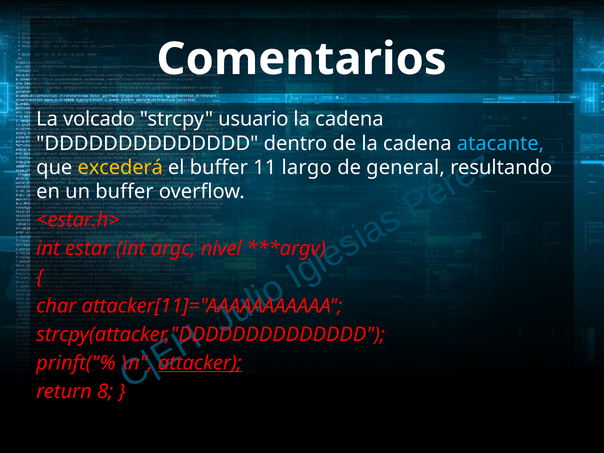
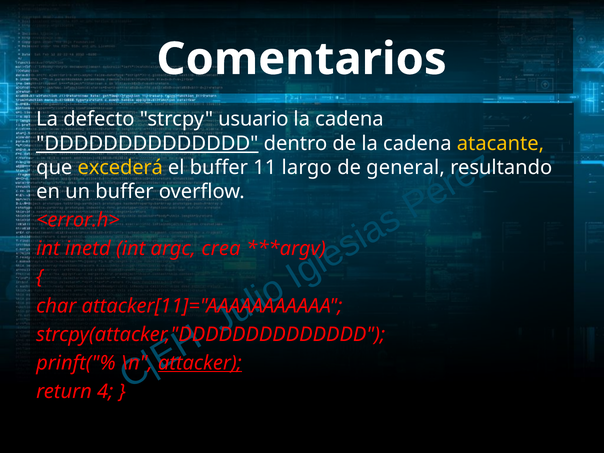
volcado: volcado -> defecto (99, 119)
DDDDDDDDDDDDDD underline: none -> present (147, 143)
atacante colour: light blue -> yellow (500, 143)
<estar.h>: <estar.h> -> <error.h> (78, 220)
estar: estar -> inetd (88, 249)
nivel: nivel -> crea (221, 249)
8: 8 -> 4 (105, 391)
